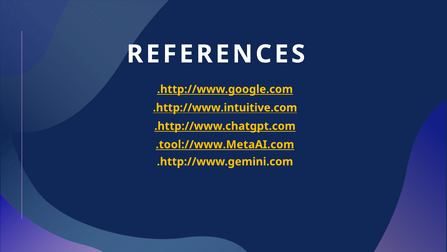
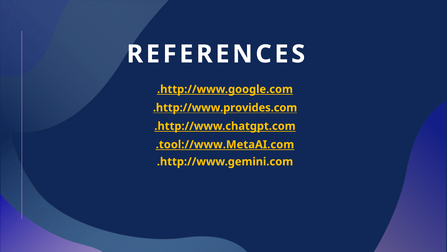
.http://www.intuitive.com: .http://www.intuitive.com -> .http://www.provides.com (225, 107)
